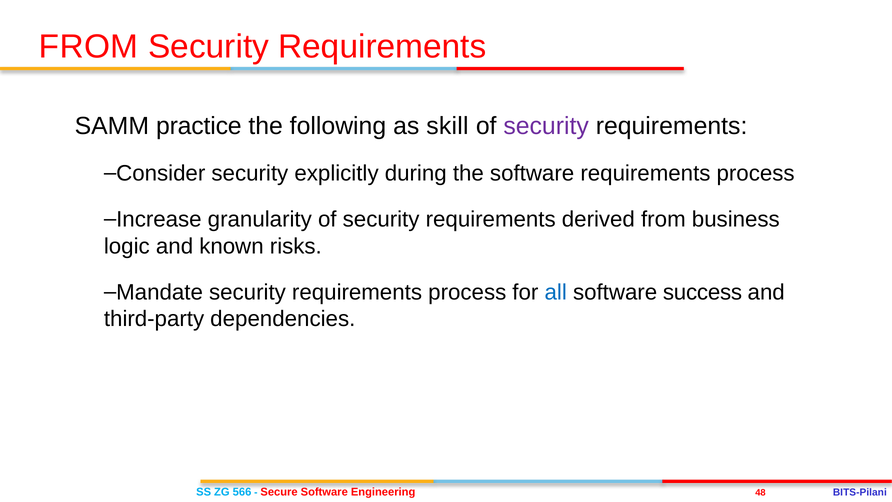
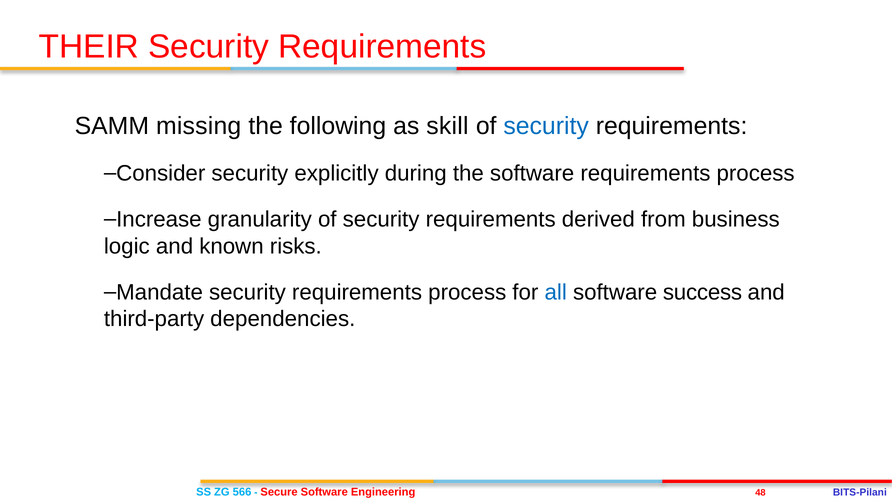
FROM: FROM -> THEIR (89, 47)
practice: practice -> missing (199, 126)
security colour: purple -> blue (546, 126)
